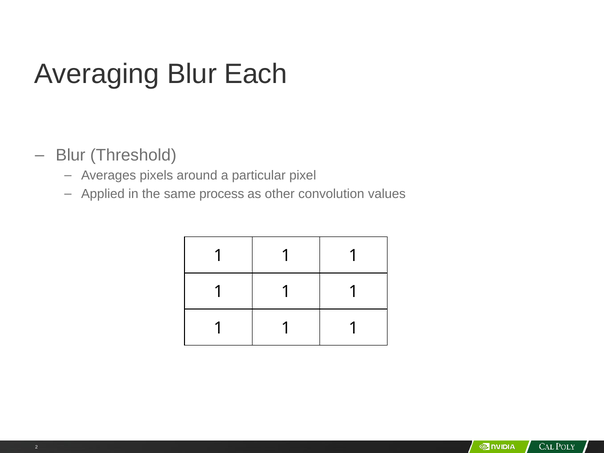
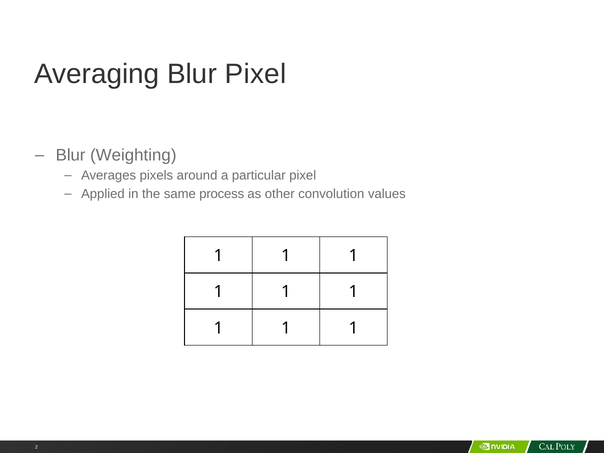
Blur Each: Each -> Pixel (256, 74)
Threshold: Threshold -> Weighting (133, 155)
